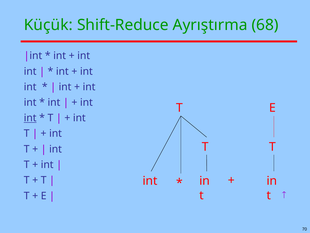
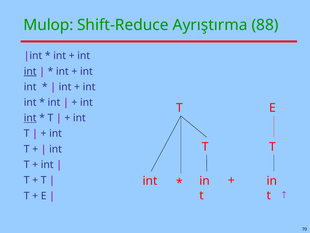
Küçük: Küçük -> Mulop (48, 25)
68: 68 -> 88 (265, 25)
int underline: none -> present (30, 71)
